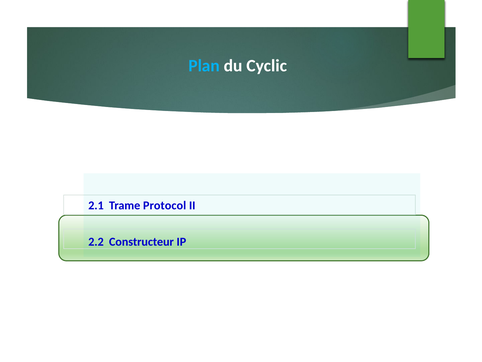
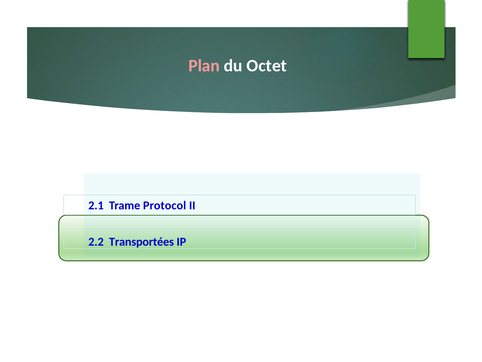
Plan colour: light blue -> pink (204, 66)
Cyclic: Cyclic -> Octet (267, 66)
Constructeur: Constructeur -> Transportées (141, 241)
